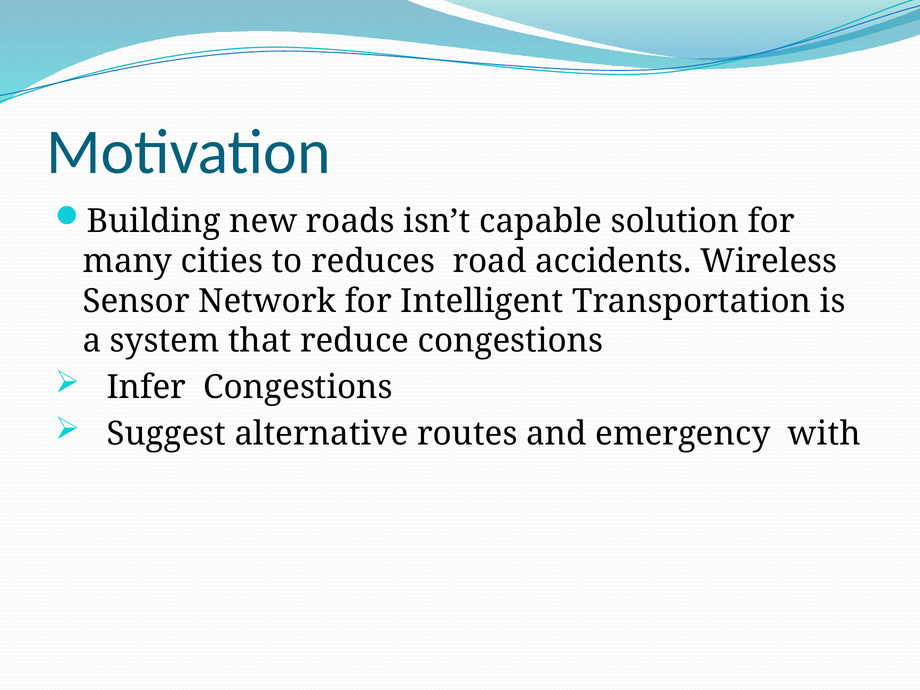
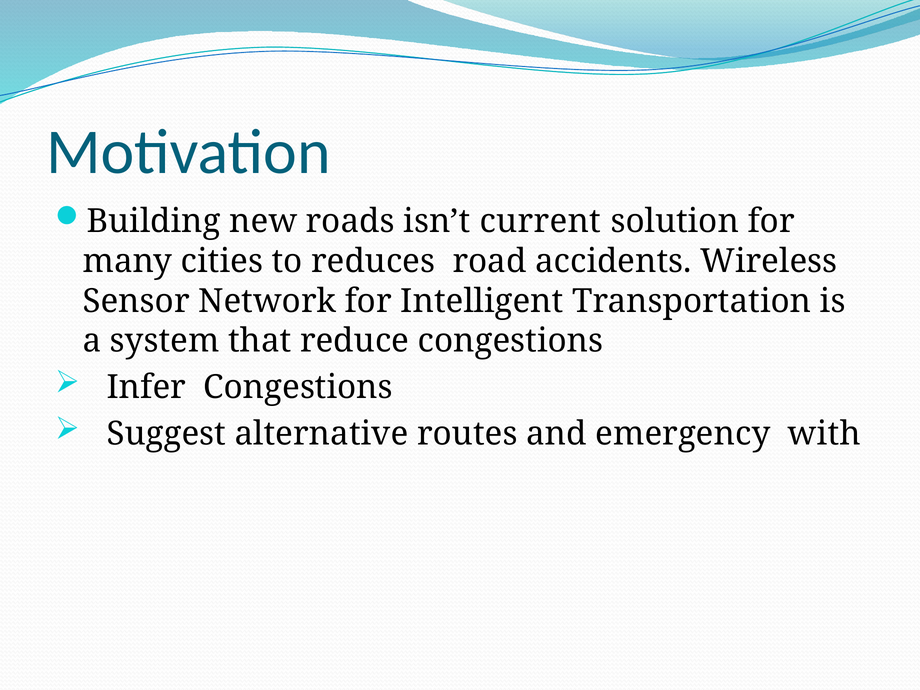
capable: capable -> current (540, 222)
